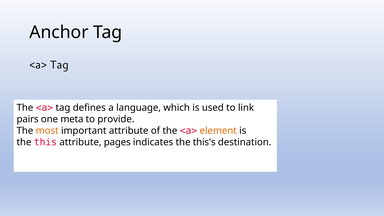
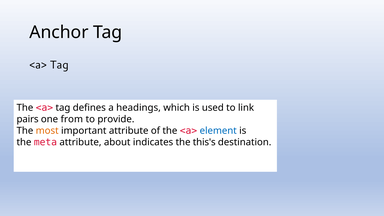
language: language -> headings (139, 108)
meta: meta -> from (72, 119)
element colour: orange -> blue (218, 131)
this: this -> meta (45, 142)
pages: pages -> about (117, 142)
